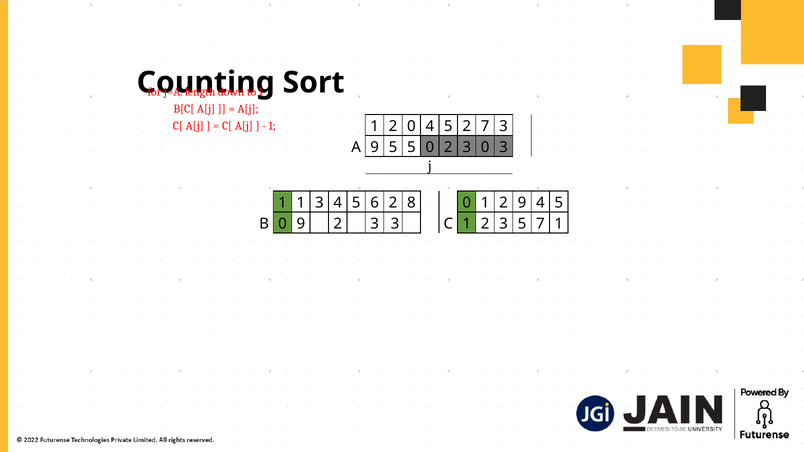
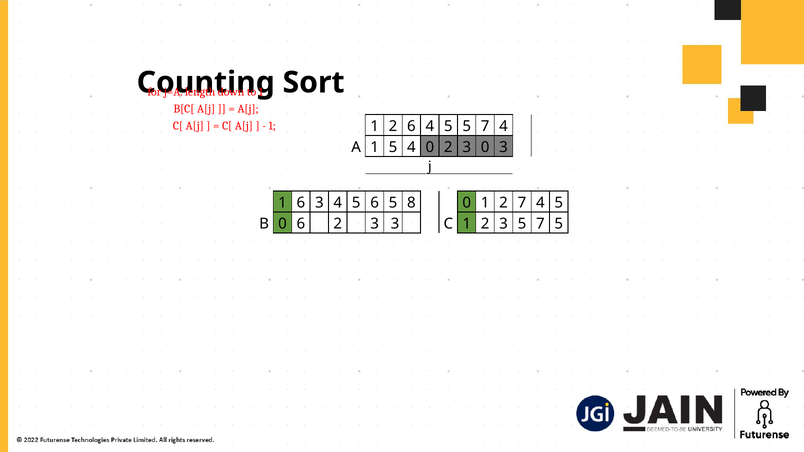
2 0: 0 -> 6 (411, 126)
5 2: 2 -> 5 (467, 126)
3: 3 -> 4 (504, 126)
A 9: 9 -> 1 (375, 147)
5 5: 5 -> 4 (411, 147)
1 1: 1 -> 6 (301, 203)
6 2: 2 -> 5 (393, 203)
2 9: 9 -> 7 (522, 203)
0 9: 9 -> 6 (301, 224)
7 1: 1 -> 5 (559, 224)
